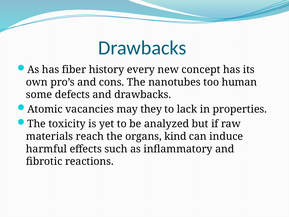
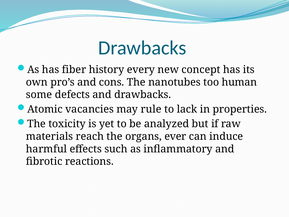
they: they -> rule (151, 109)
kind: kind -> ever (175, 136)
